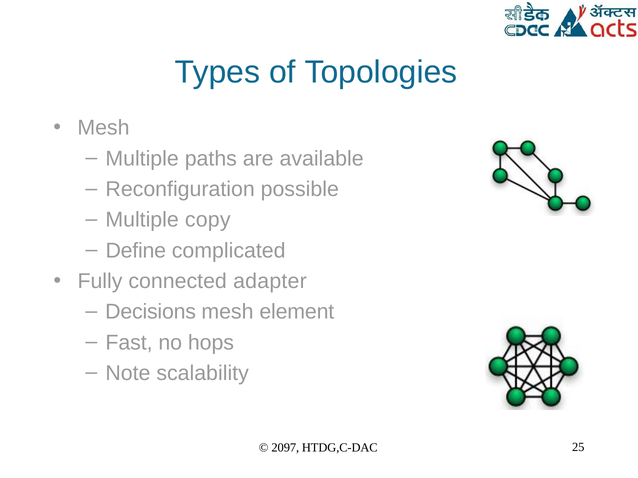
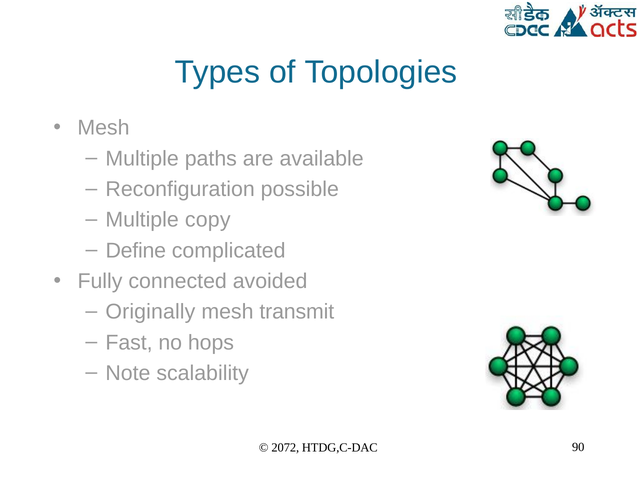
adapter: adapter -> avoided (270, 281)
Decisions: Decisions -> Originally (150, 312)
element: element -> transmit (297, 312)
2097: 2097 -> 2072 (285, 447)
25: 25 -> 90 (578, 447)
